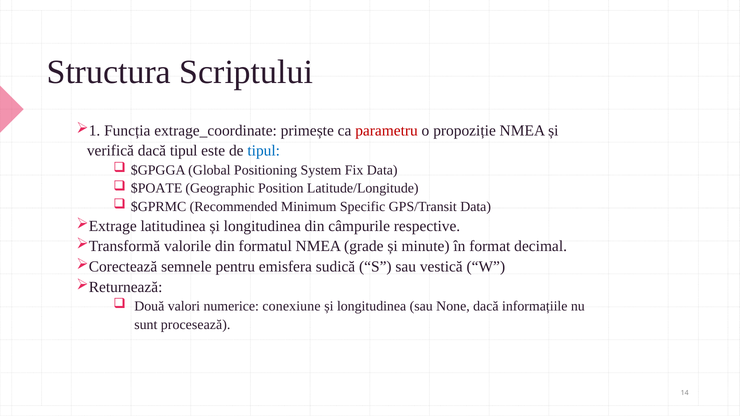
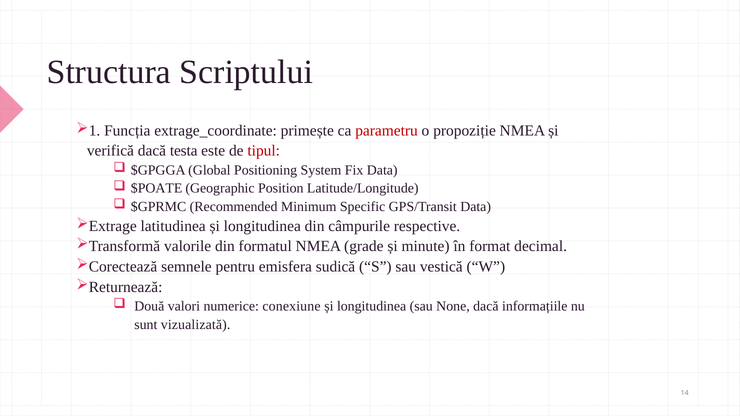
dacă tipul: tipul -> testa (184, 151)
tipul colour: blue -> red (264, 151)
procesează: procesează -> vizualizată (196, 325)
